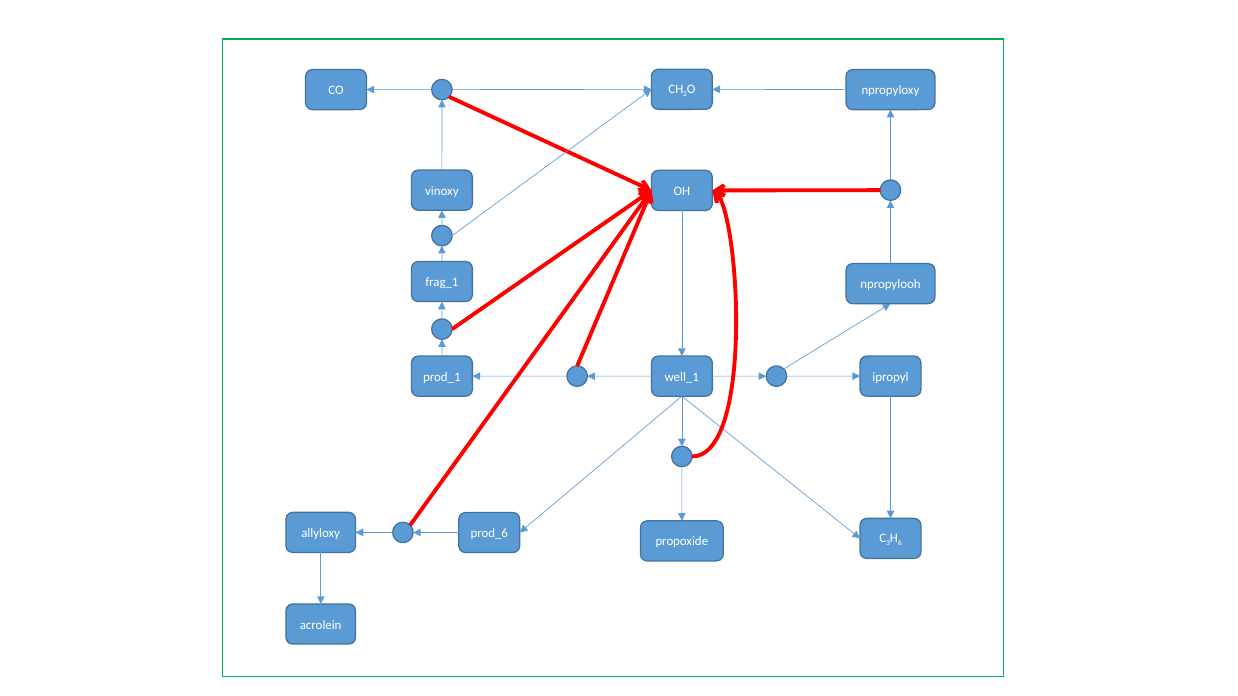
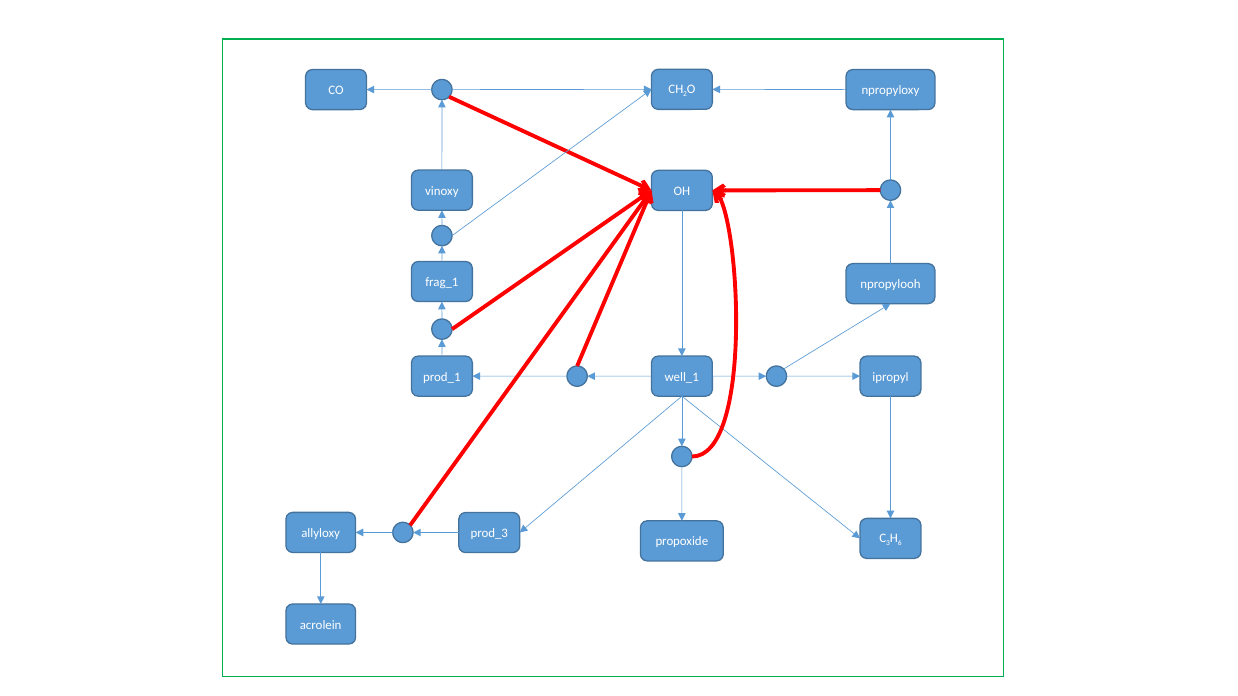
prod_6: prod_6 -> prod_3 (489, 534)
